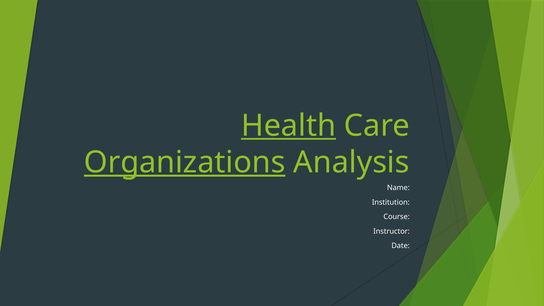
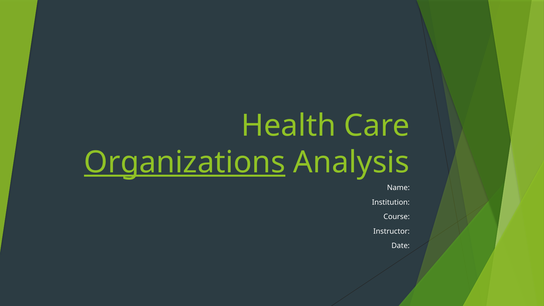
Health underline: present -> none (289, 126)
